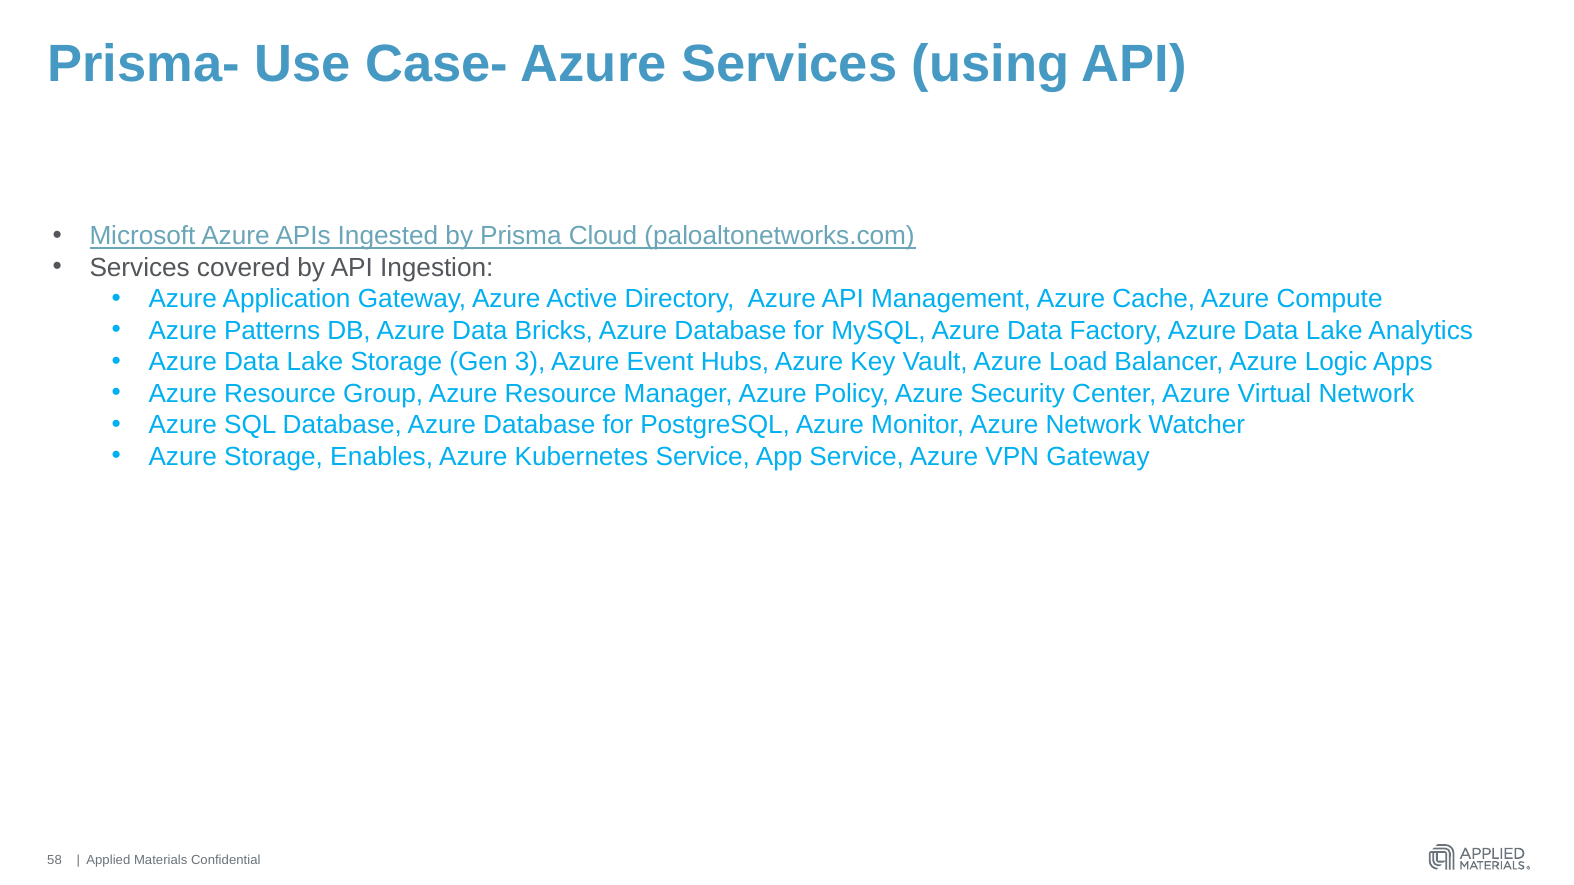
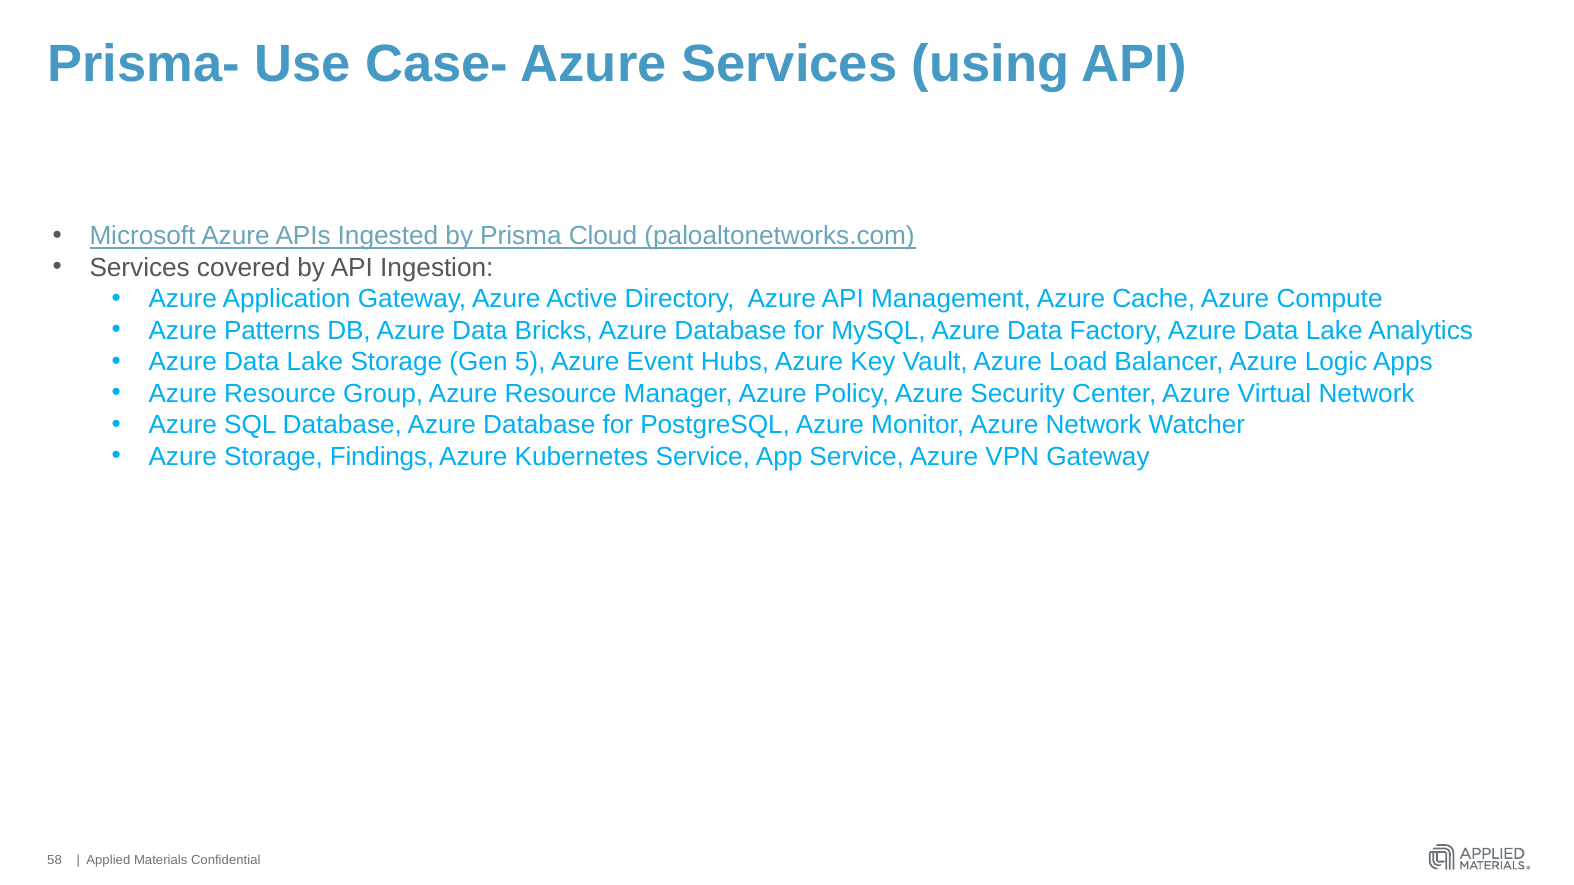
3: 3 -> 5 (530, 362)
Enables: Enables -> Findings (382, 457)
